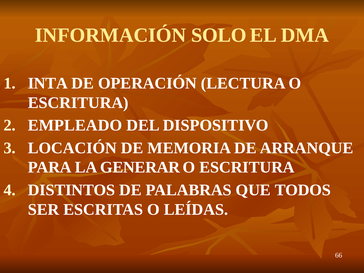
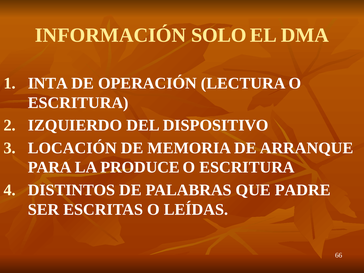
EMPLEADO: EMPLEADO -> IZQUIERDO (75, 125)
GENERAR: GENERAR -> PRODUCE (140, 167)
TODOS: TODOS -> PADRE (303, 190)
